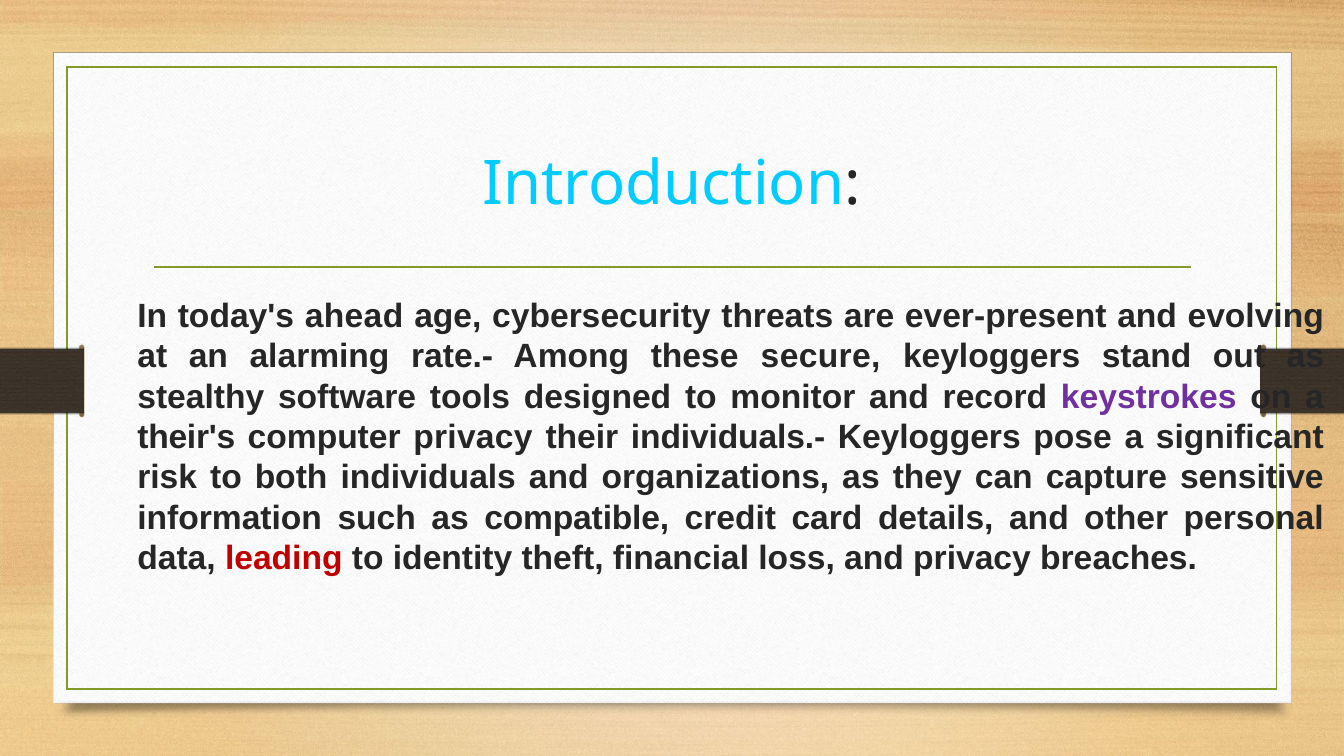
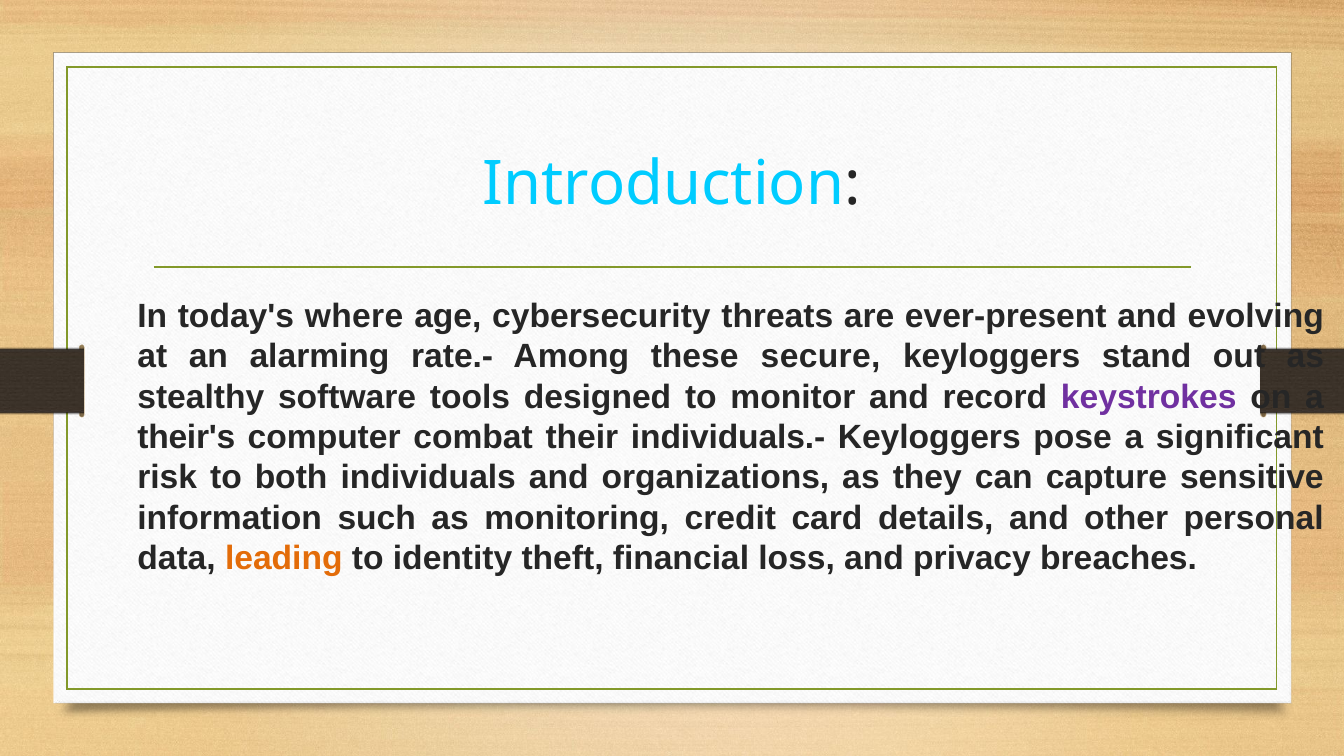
ahead: ahead -> where (354, 316)
computer privacy: privacy -> combat (473, 437)
compatible: compatible -> monitoring (577, 518)
leading colour: red -> orange (284, 558)
